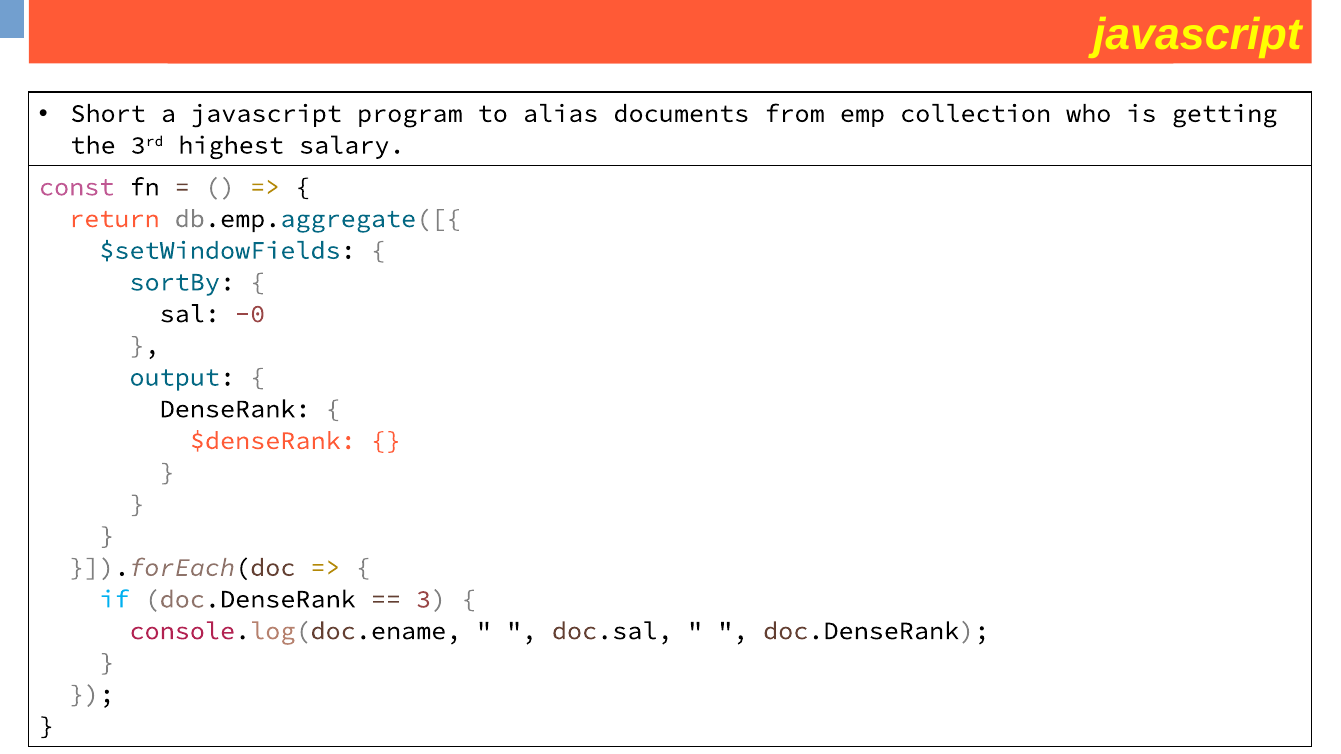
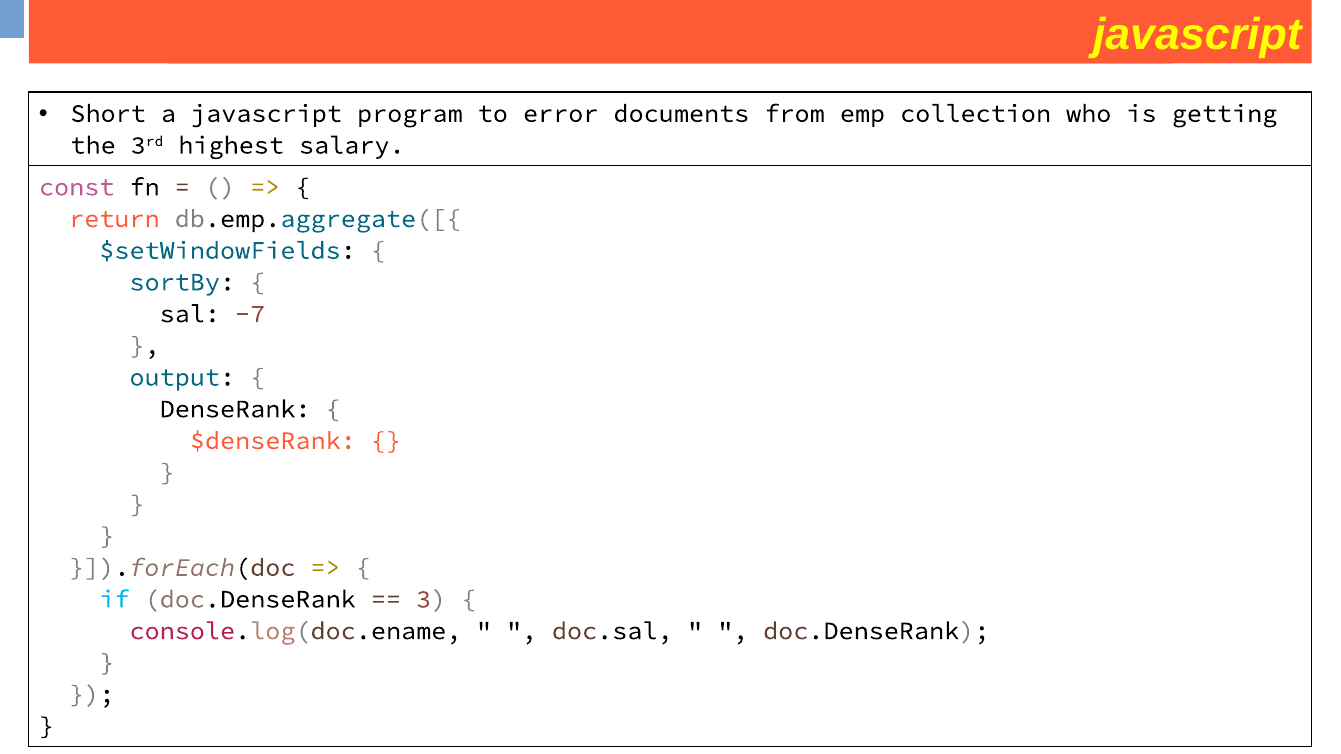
alias: alias -> error (561, 114)
-0: -0 -> -7 (250, 314)
